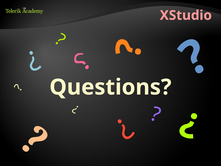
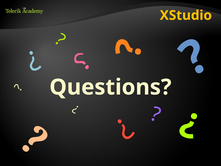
XStudio colour: pink -> yellow (186, 15)
